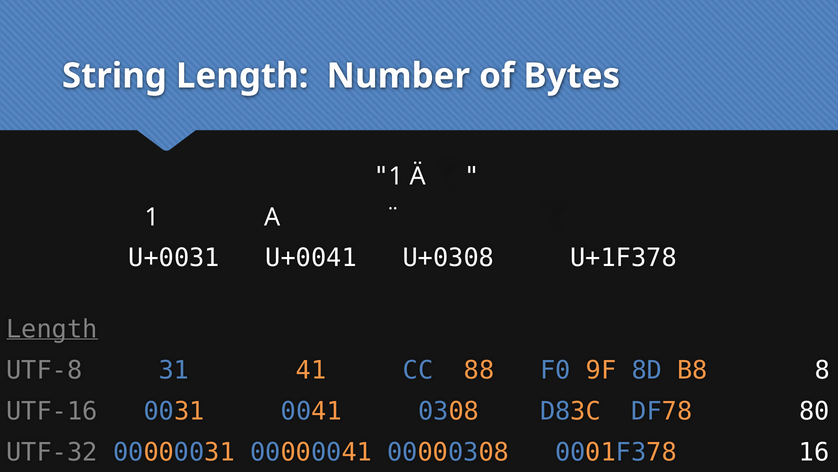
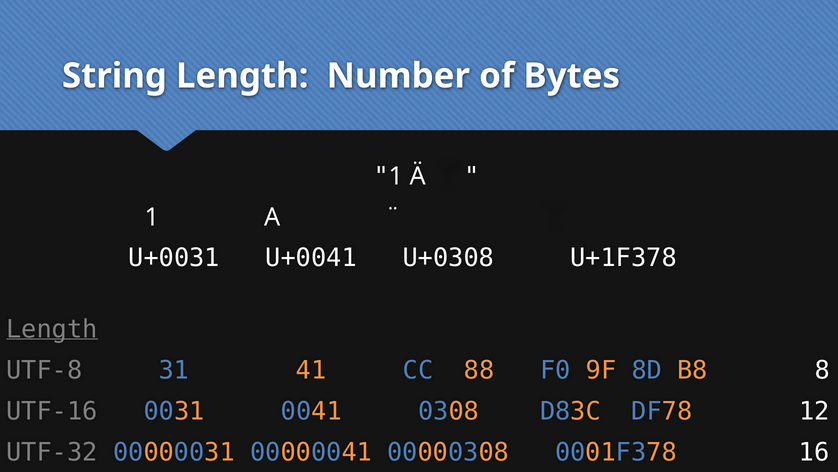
80: 80 -> 12 (814, 411)
